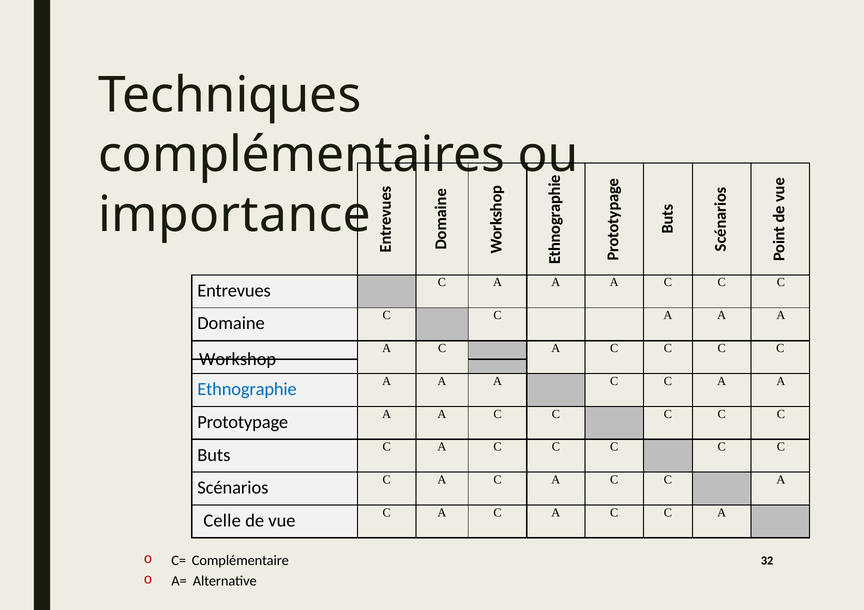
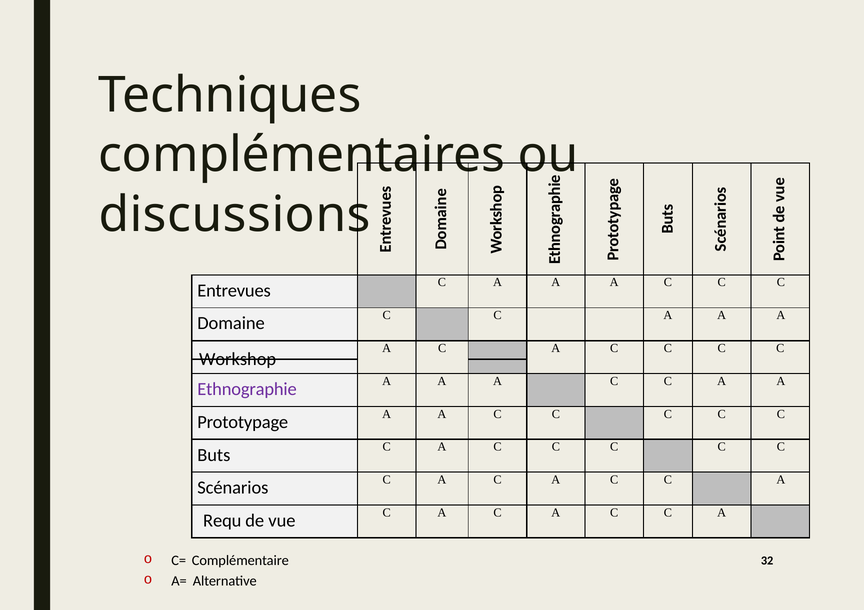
importance: importance -> discussions (235, 215)
Ethnographie colour: blue -> purple (247, 389)
Celle: Celle -> Requ (222, 521)
